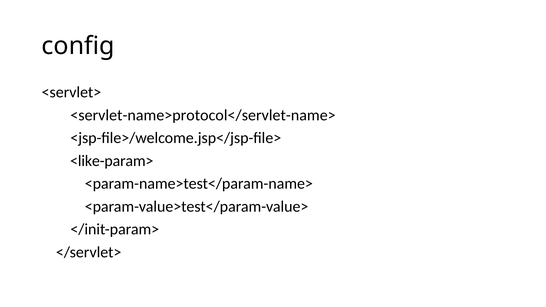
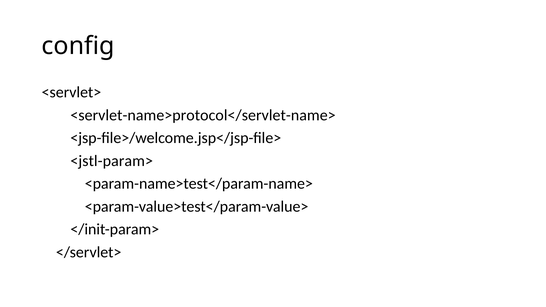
<like-param>: <like-param> -> <jstl-param> (112, 161)
